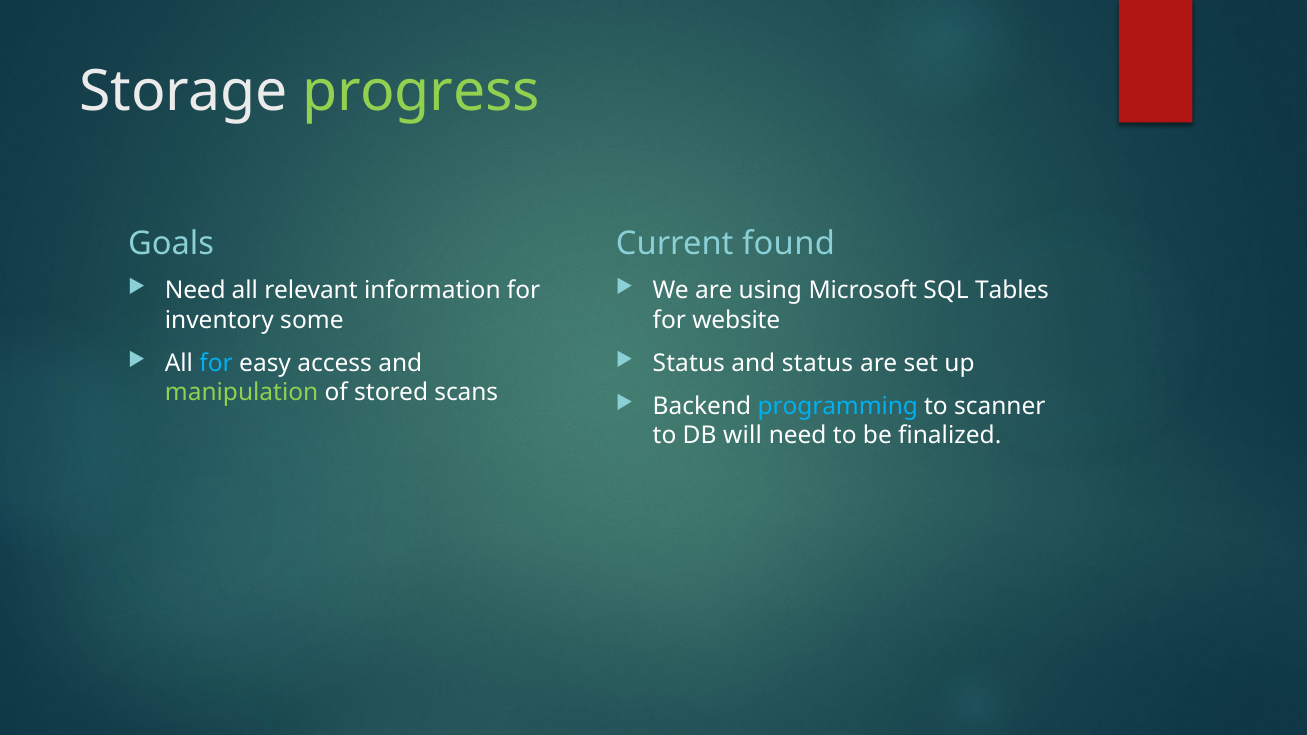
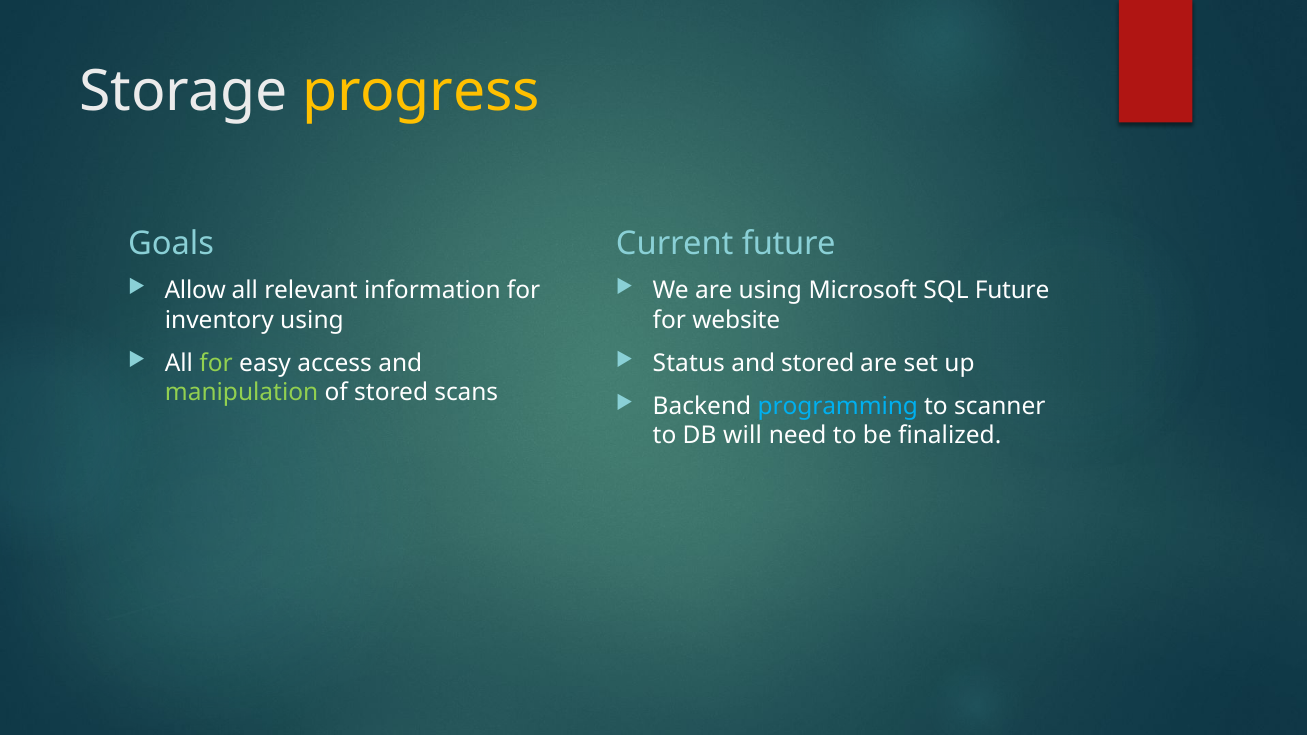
progress colour: light green -> yellow (421, 92)
Current found: found -> future (789, 244)
Need: Need -> Allow (195, 291)
SQL Tables: Tables -> Future (1012, 291)
inventory some: some -> using (312, 320)
for colour: light blue -> light green (216, 363)
and status: status -> stored (818, 363)
